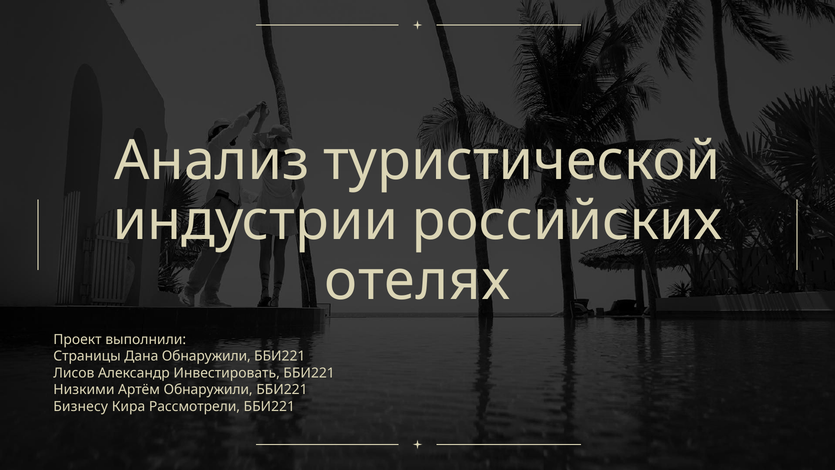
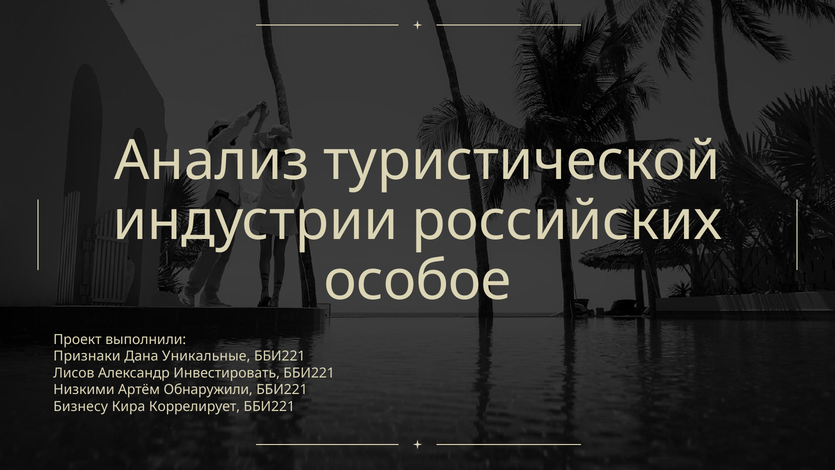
отелях: отелях -> особое (418, 281)
Страницы: Страницы -> Признаки (87, 356)
Дана Обнаружили: Обнаружили -> Уникальные (206, 356)
Рассмотрели: Рассмотрели -> Коррелирует (194, 406)
